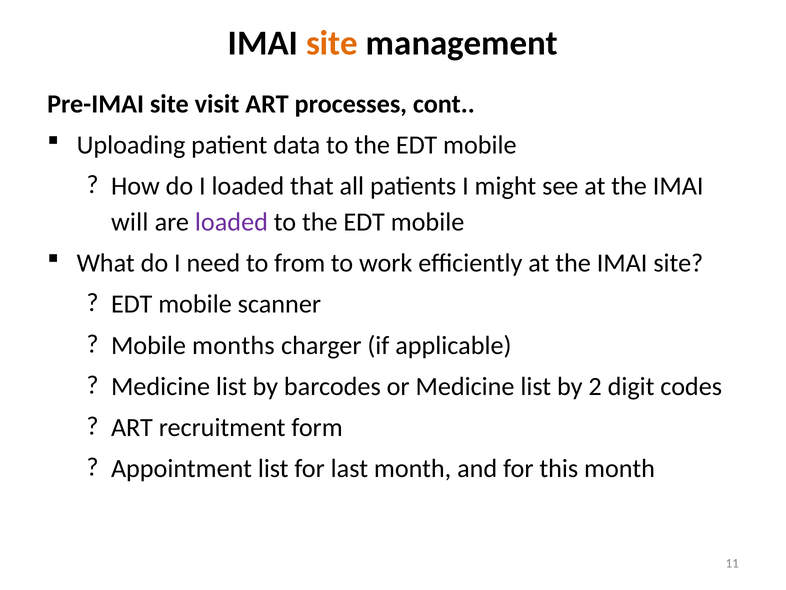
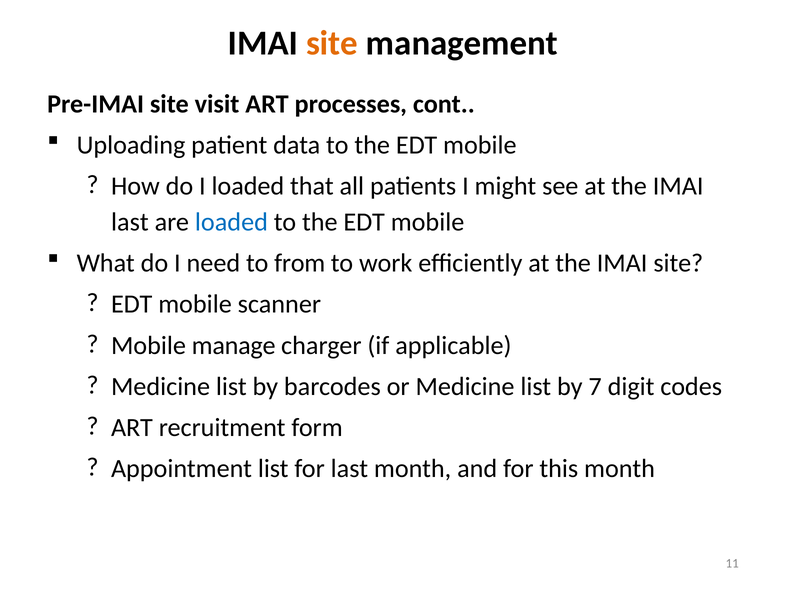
will: will -> last (130, 222)
loaded colour: purple -> blue (231, 222)
months: months -> manage (234, 345)
2: 2 -> 7 (595, 386)
